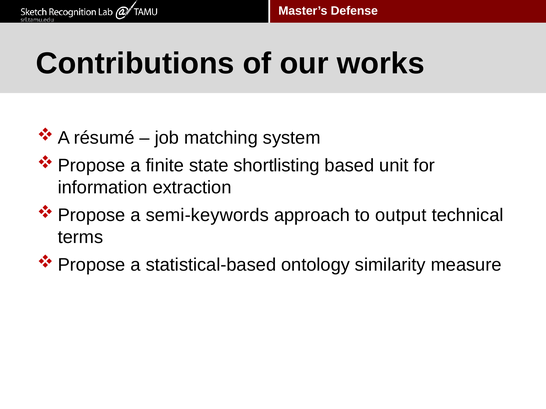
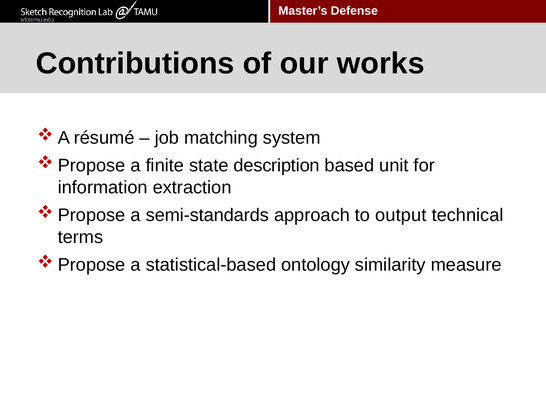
shortlisting: shortlisting -> description (277, 166)
semi-keywords: semi-keywords -> semi-standards (207, 215)
